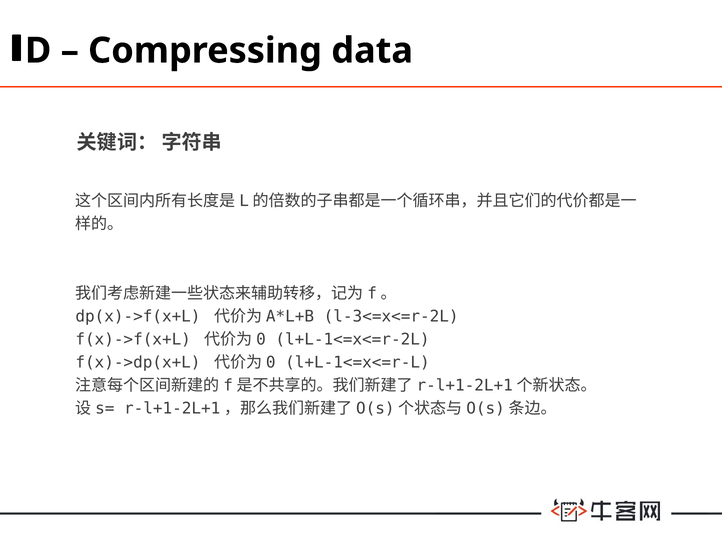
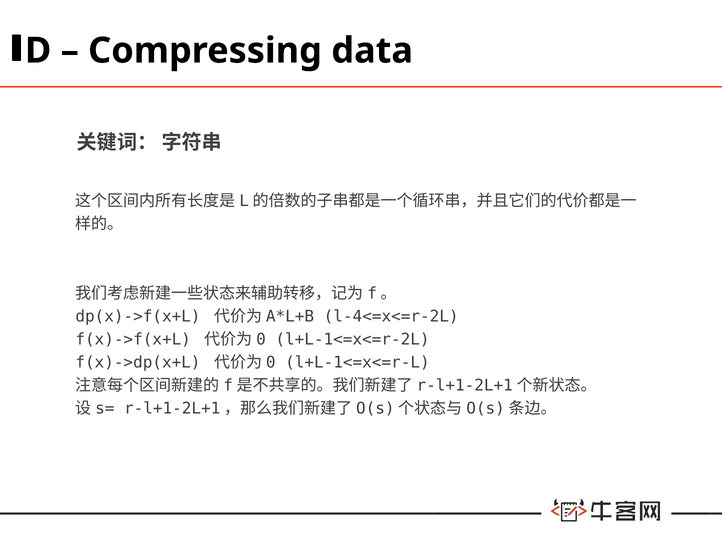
l-3<=x<=r-2L: l-3<=x<=r-2L -> l-4<=x<=r-2L (391, 317)
